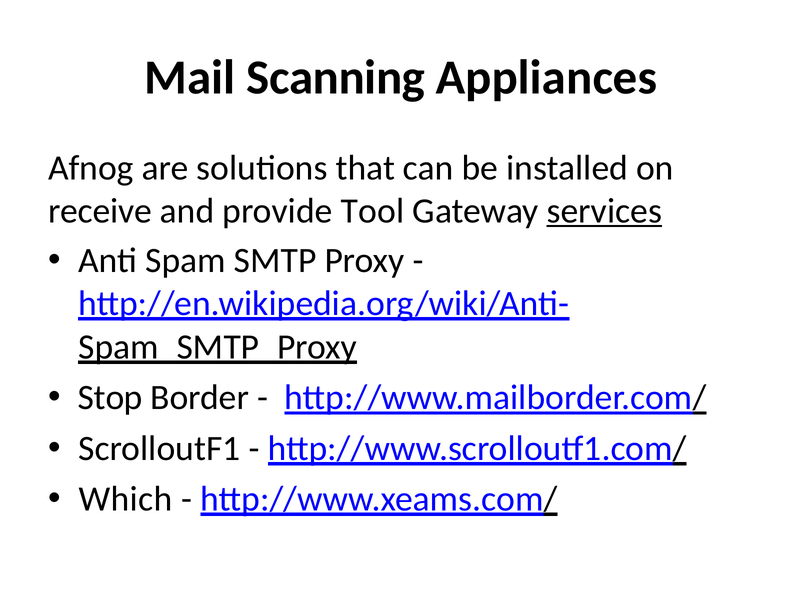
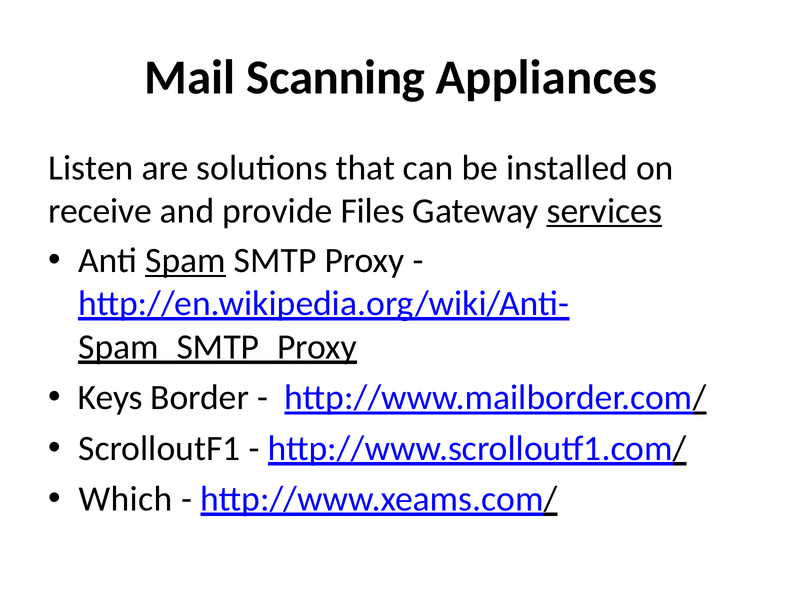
Afnog: Afnog -> Listen (91, 168)
Tool: Tool -> Files (373, 211)
Spam underline: none -> present (185, 261)
Stop: Stop -> Keys (110, 398)
